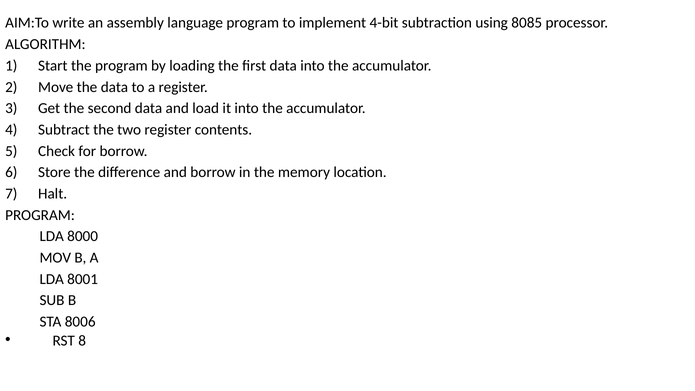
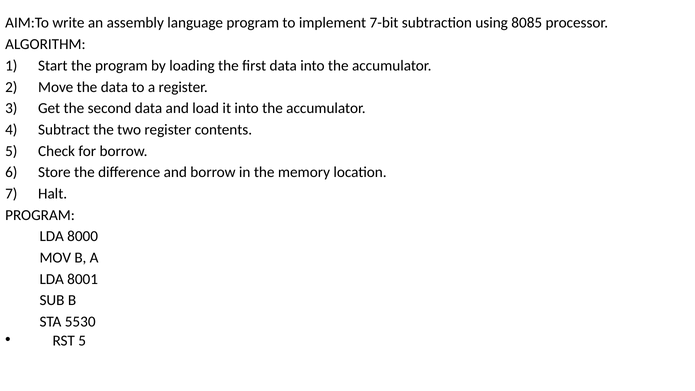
4-bit: 4-bit -> 7-bit (384, 23)
8006: 8006 -> 5530 (80, 322)
RST 8: 8 -> 5 (82, 341)
